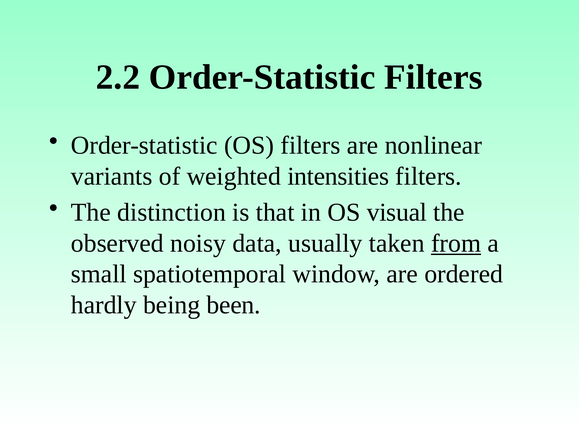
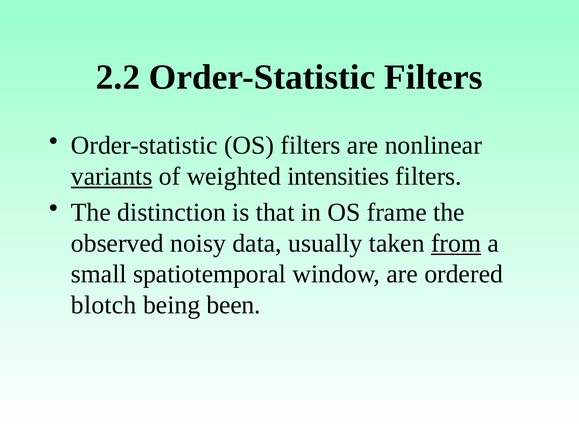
variants underline: none -> present (112, 176)
visual: visual -> frame (397, 213)
hardly: hardly -> blotch (104, 305)
